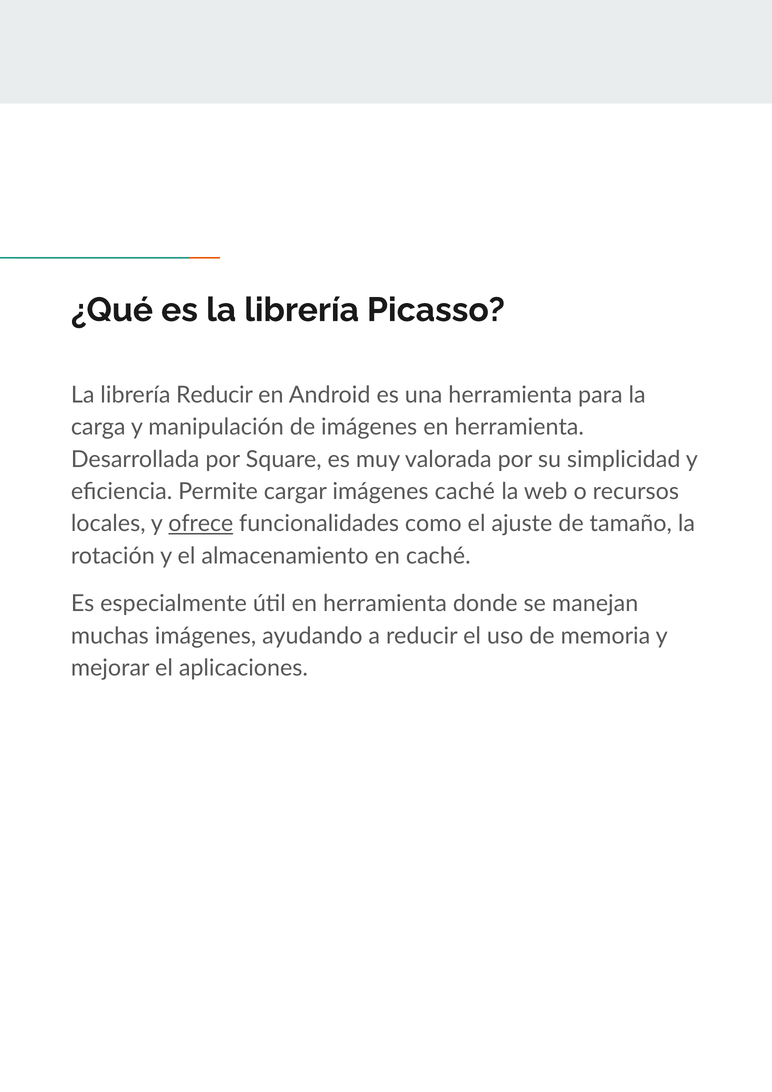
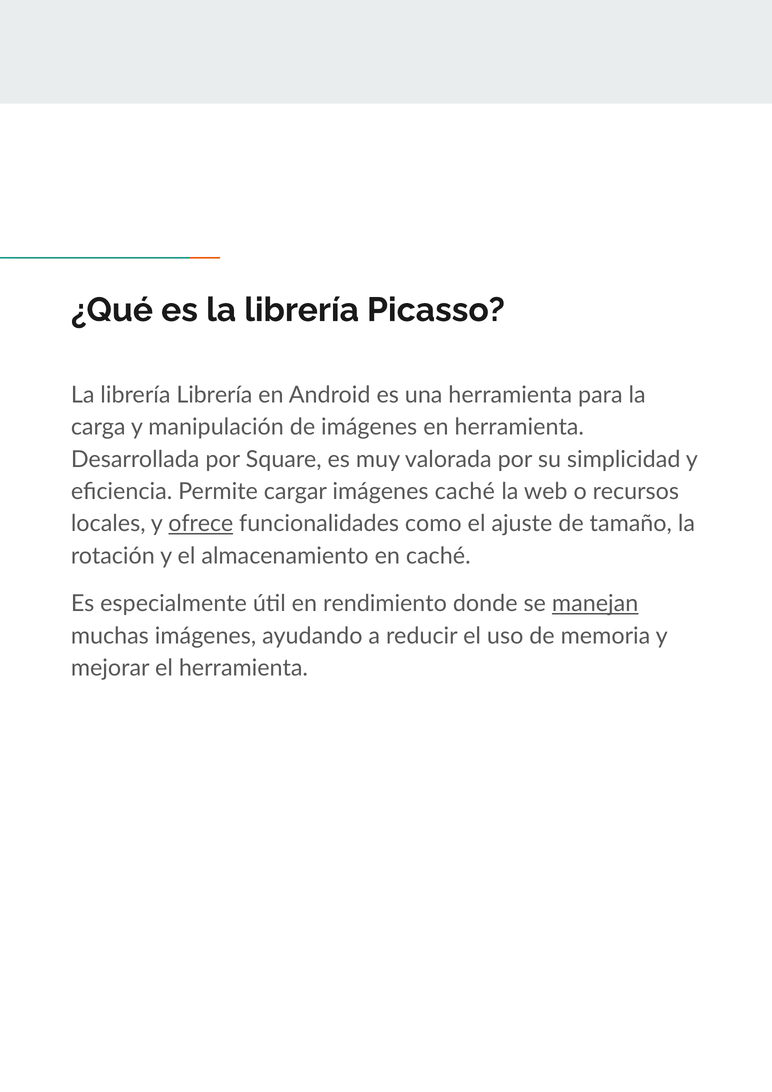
librería Reducir: Reducir -> Librería (214, 395)
útil en herramienta: herramienta -> rendimiento (385, 604)
manejan underline: none -> present (595, 604)
el aplicaciones: aplicaciones -> herramienta (243, 668)
